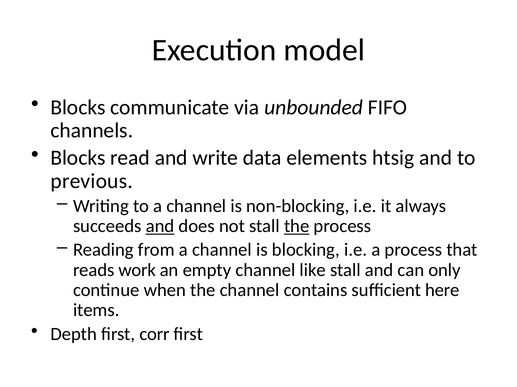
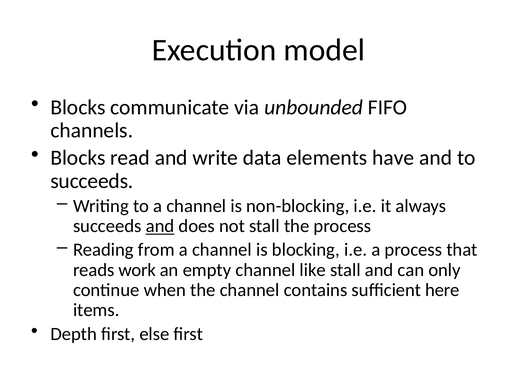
htsig: htsig -> have (393, 158)
previous: previous -> succeeds (92, 181)
the underline: present -> none (297, 227)
corr: corr -> else (154, 335)
